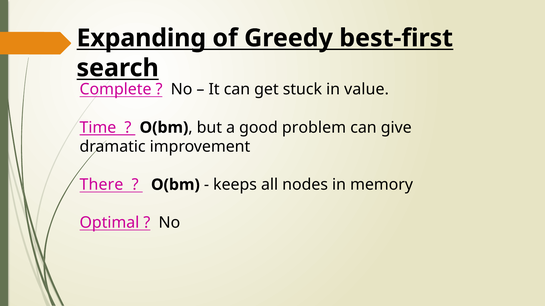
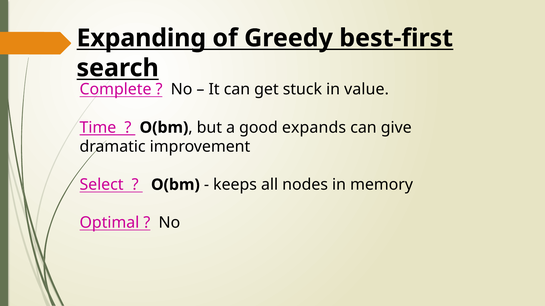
problem: problem -> expands (314, 128)
There: There -> Select (102, 185)
